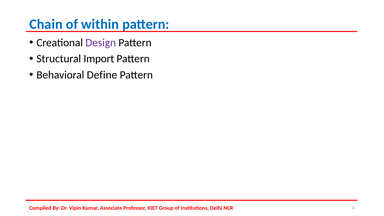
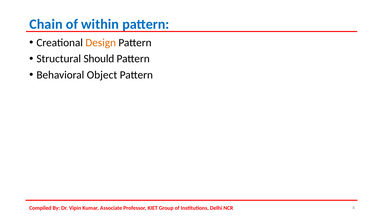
Design colour: purple -> orange (101, 43)
Import: Import -> Should (99, 59)
Define: Define -> Object (102, 75)
